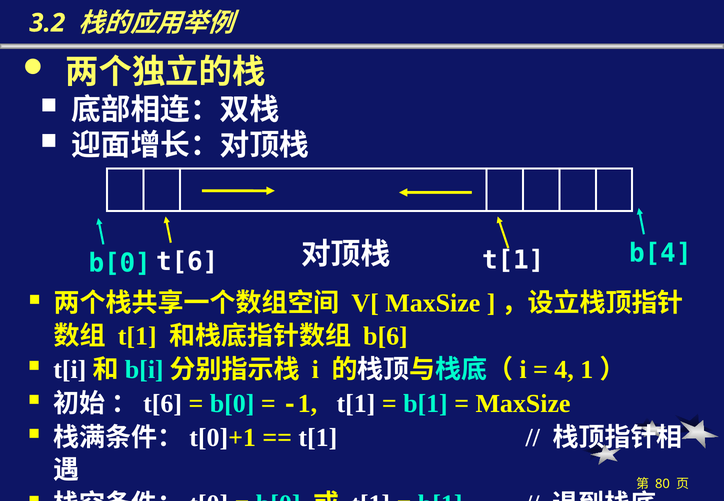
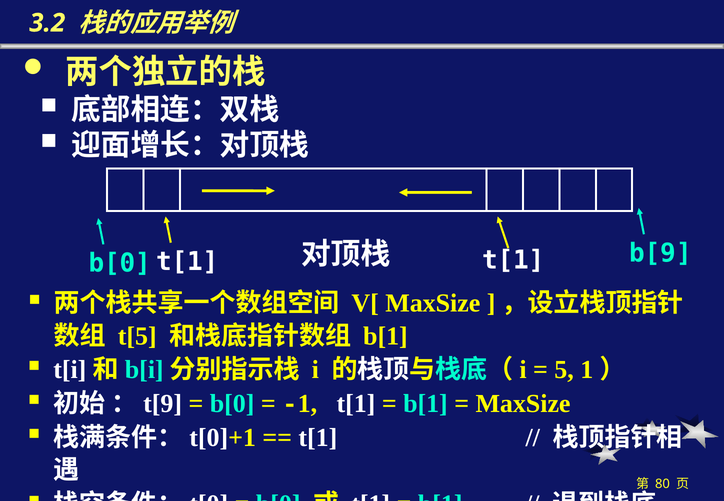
t[6: t[6 -> t[1 (187, 262)
b[4: b[4 -> b[9 (660, 253)
t[1: t[1 -> t[5 (137, 336)
b[6: b[6 -> b[1 (385, 336)
4: 4 -> 5 (564, 370)
t[6: t[6 -> t[9 (163, 404)
